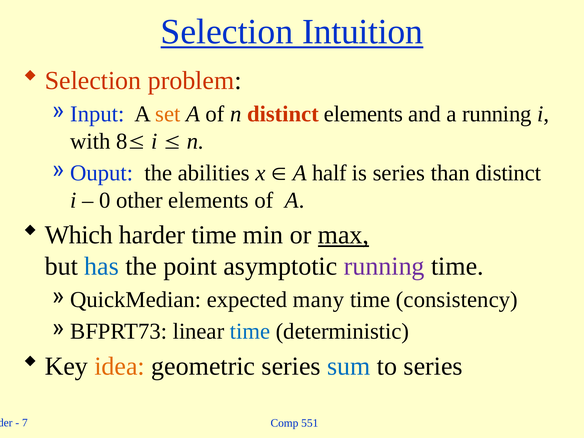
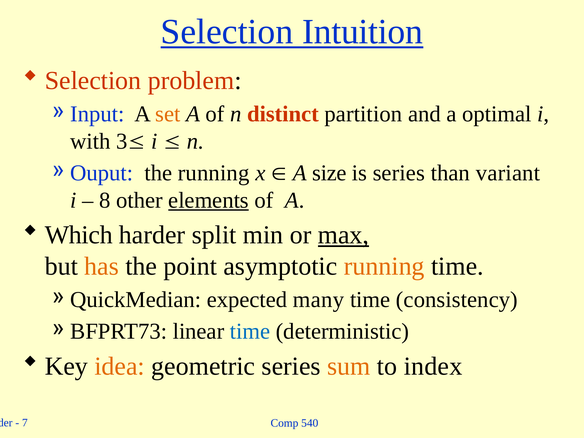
distinct elements: elements -> partition (363, 114)
a running: running -> optimal (497, 114)
8: 8 -> 3 (122, 141)
the abilities: abilities -> running (214, 173)
half: half -> size (329, 173)
than distinct: distinct -> variant (508, 173)
0: 0 -> 8 (105, 200)
elements underline: none -> present (209, 200)
harder time: time -> split (214, 235)
has colour: blue -> orange (102, 266)
running colour: purple -> orange (384, 266)
sum colour: blue -> orange (349, 366)
to series: series -> index (433, 366)
551: 551 -> 540 (310, 423)
